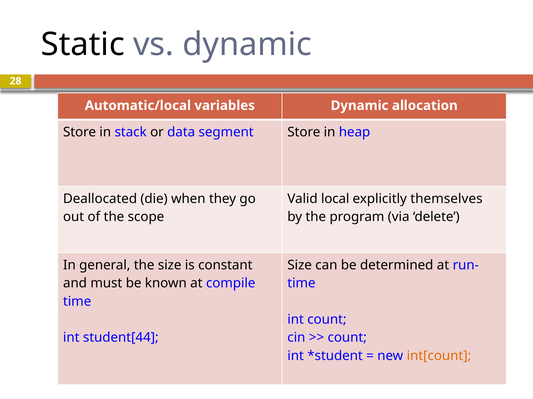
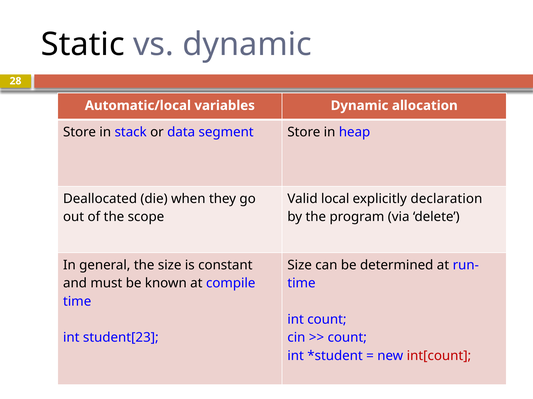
themselves: themselves -> declaration (446, 199)
student[44: student[44 -> student[23 (121, 338)
int[count colour: orange -> red (439, 356)
